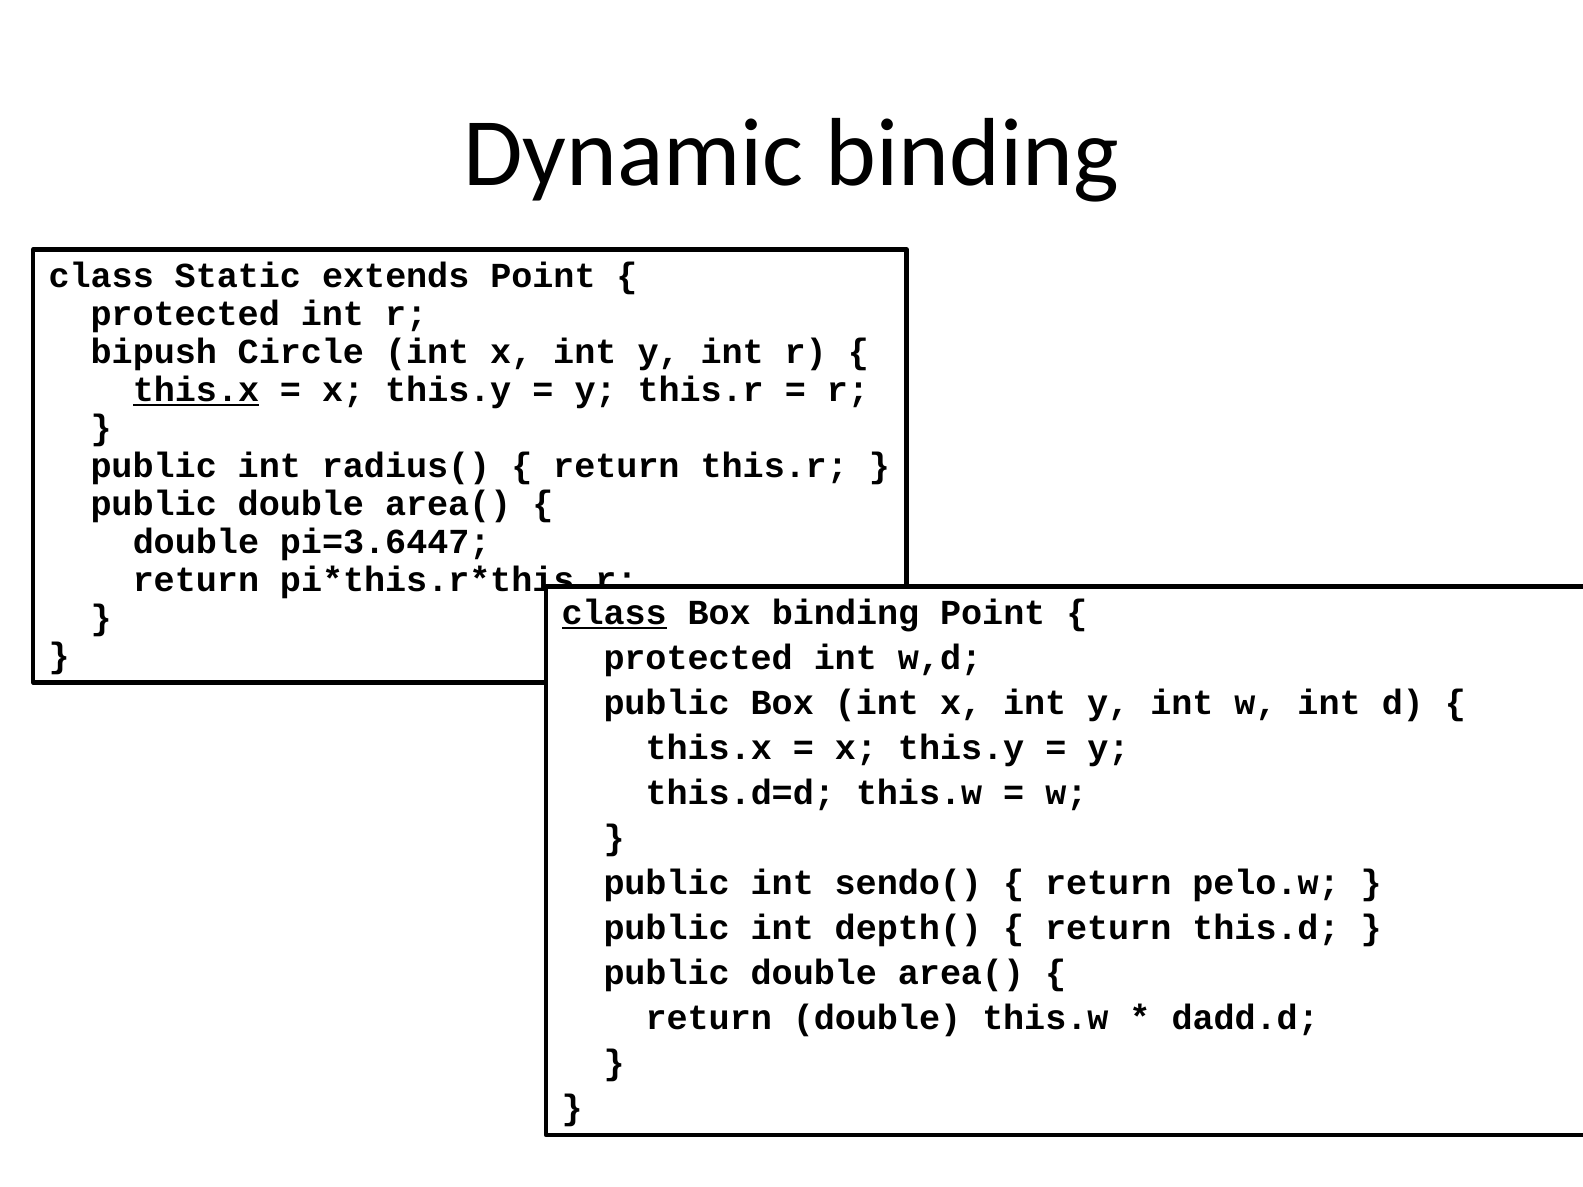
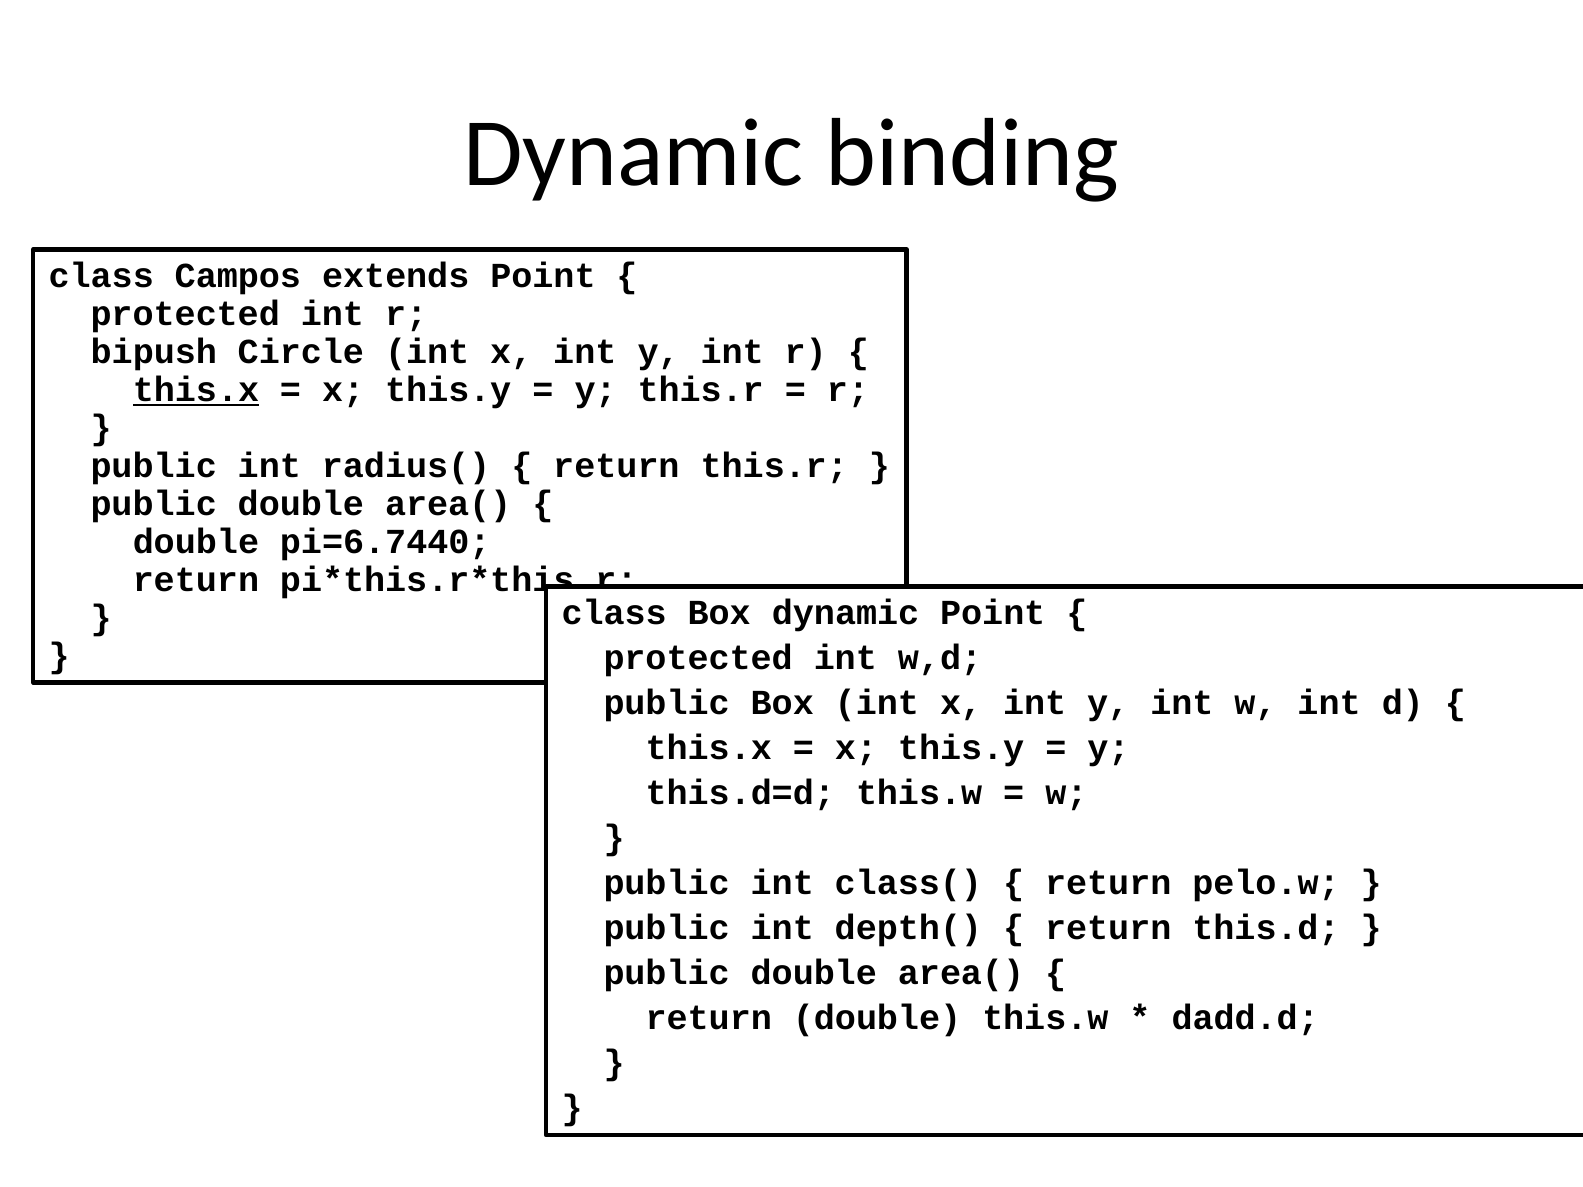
Static: Static -> Campos (238, 276)
pi=3.6447: pi=3.6447 -> pi=6.7440 (385, 542)
class underline: present -> none (614, 613)
Box binding: binding -> dynamic (846, 613)
sendo(: sendo( -> class( (908, 883)
